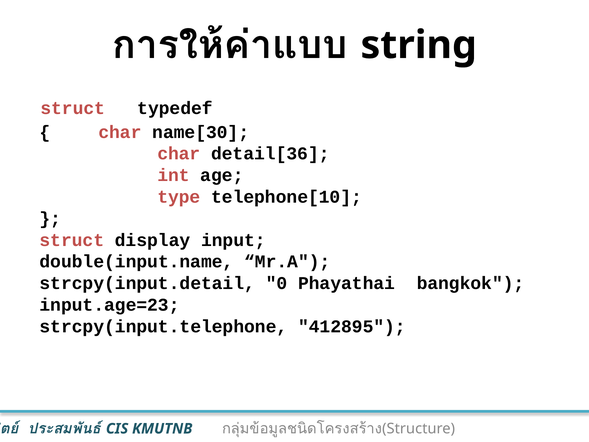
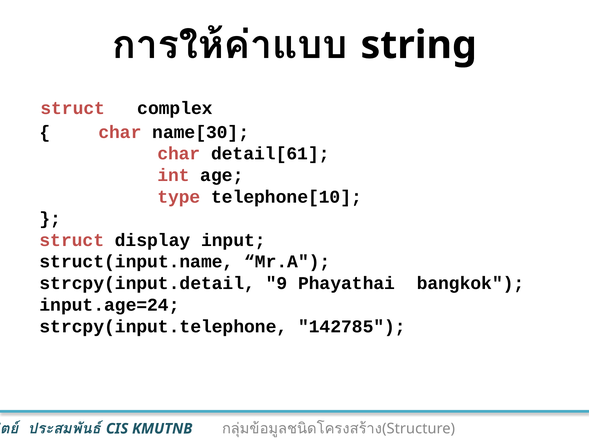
typedef: typedef -> complex (175, 108)
detail[36: detail[36 -> detail[61 (270, 154)
double(input.name: double(input.name -> struct(input.name (136, 262)
0: 0 -> 9 (277, 283)
input.age=23: input.age=23 -> input.age=24 (110, 305)
412895: 412895 -> 142785 (352, 326)
